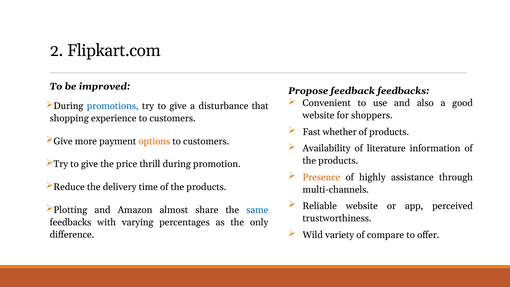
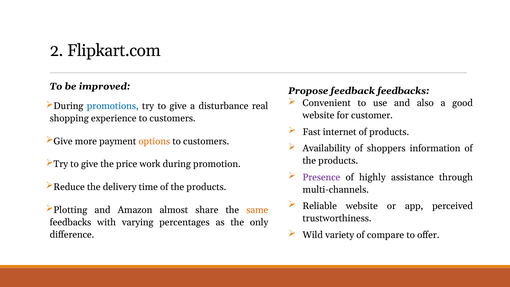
that: that -> real (260, 106)
shoppers: shoppers -> customer (372, 115)
whether: whether -> internet (340, 132)
literature: literature -> shoppers (386, 148)
thrill: thrill -> work (150, 164)
Presence colour: orange -> purple (321, 177)
same colour: blue -> orange (257, 210)
